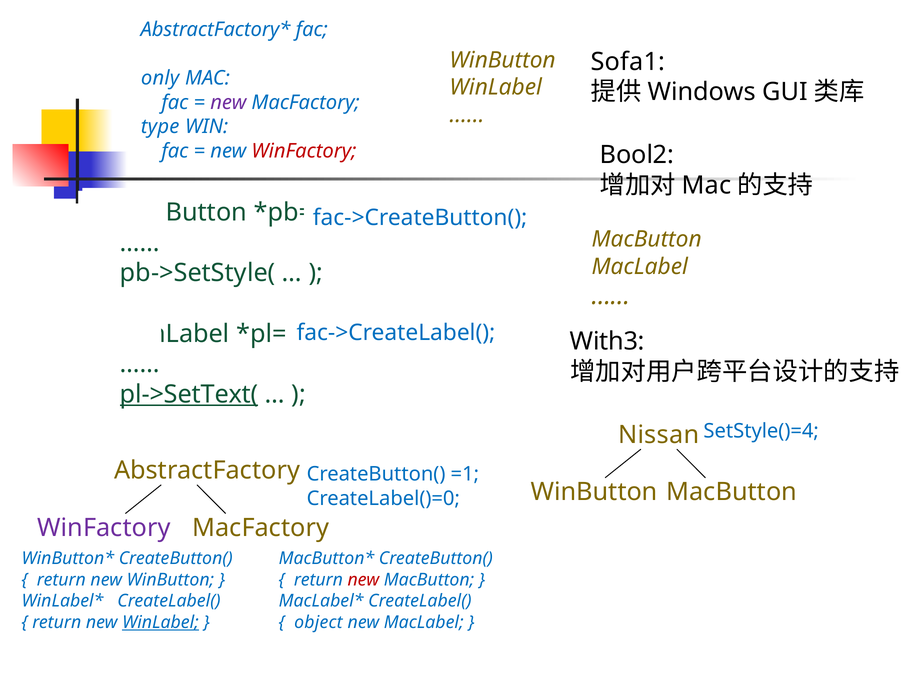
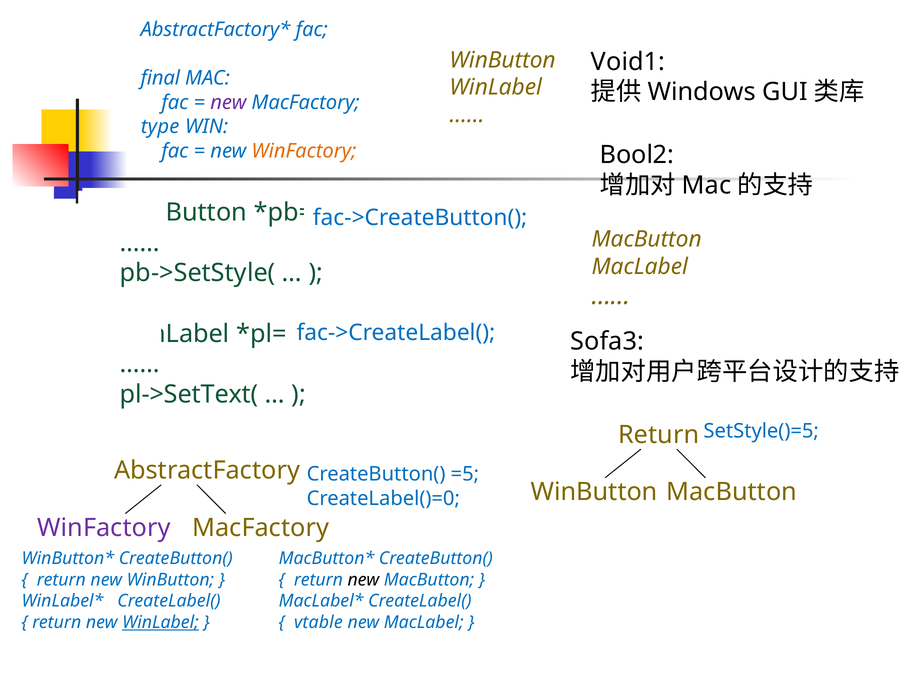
Sofa1: Sofa1 -> Void1 (628, 62)
only: only -> final (160, 78)
WinFactory colour: red -> orange (304, 151)
With3: With3 -> Sofa3 (607, 341)
pl->SetText( underline: present -> none (189, 394)
SetStyle()=4: SetStyle()=4 -> SetStyle()=5 (761, 431)
Nissan: Nissan -> Return (659, 434)
=1: =1 -> =5 (465, 474)
new colour: red -> black (363, 579)
object: object -> vtable (318, 622)
